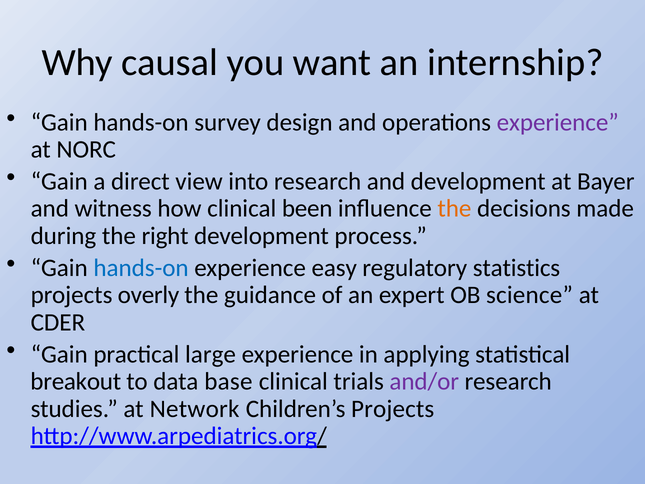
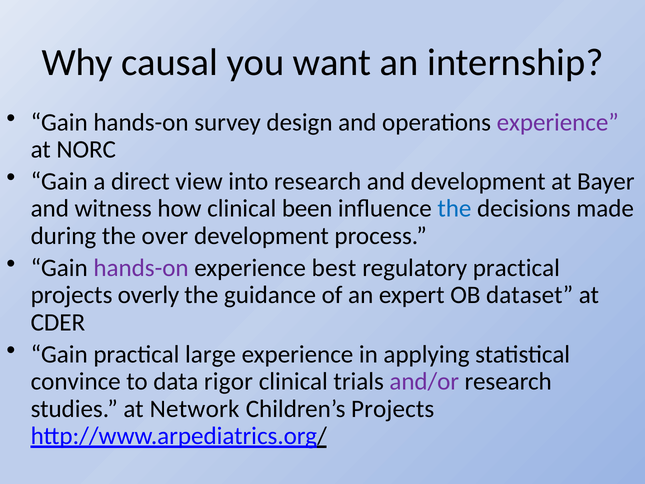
the colour: orange -> blue (454, 209)
right: right -> over (165, 236)
hands-on colour: blue -> purple (141, 268)
easy: easy -> best (334, 268)
regulatory statistics: statistics -> practical (516, 268)
science: science -> dataset (530, 295)
breakout: breakout -> convince (76, 381)
base: base -> rigor (228, 381)
